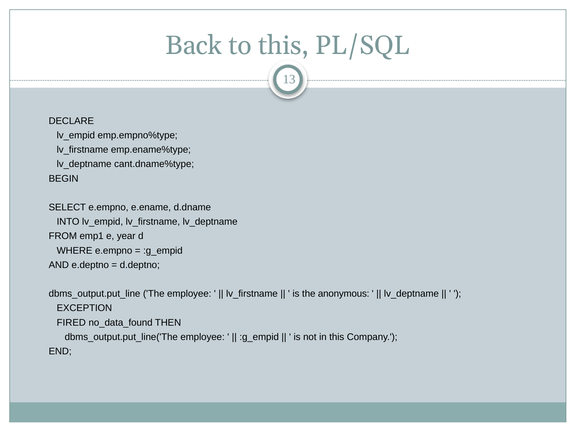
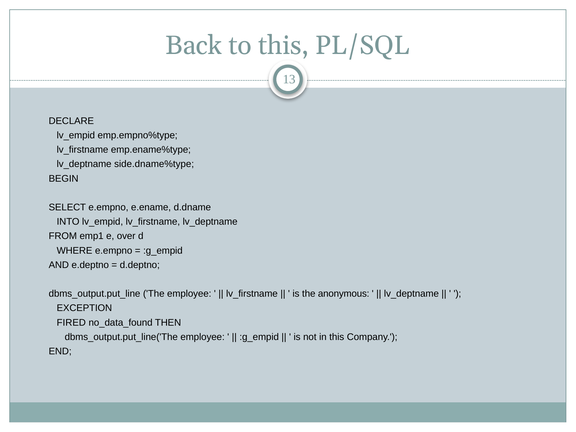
cant.dname%type: cant.dname%type -> side.dname%type (154, 164)
year: year -> over (126, 236)
